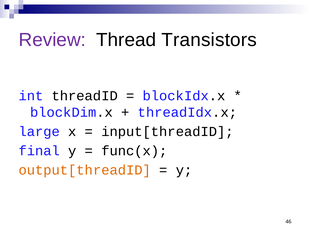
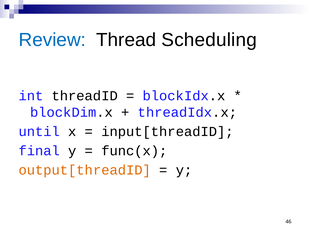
Review colour: purple -> blue (52, 40)
Transistors: Transistors -> Scheduling (209, 40)
large: large -> until (39, 132)
